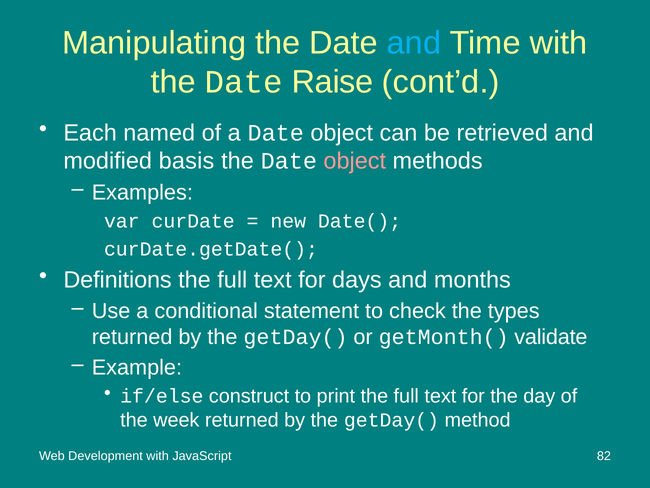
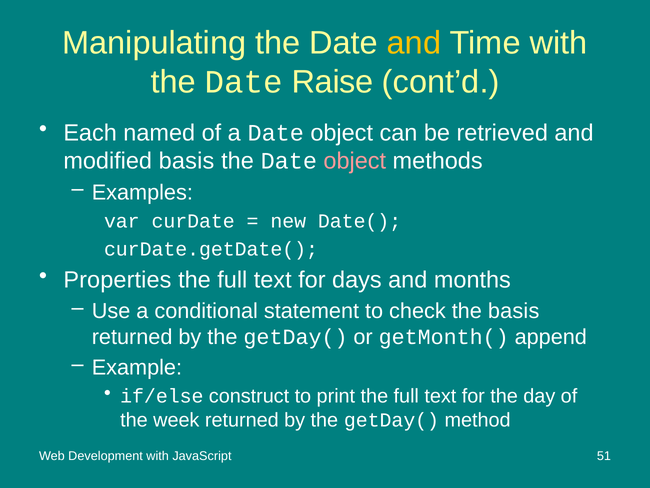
and colour: light blue -> yellow (414, 43)
Definitions: Definitions -> Properties (117, 280)
the types: types -> basis (514, 311)
validate: validate -> append (551, 337)
82: 82 -> 51 (604, 456)
